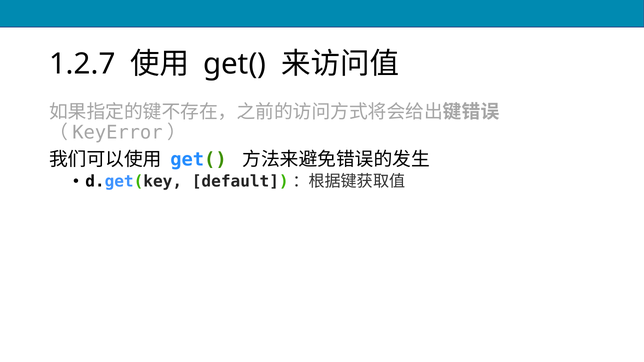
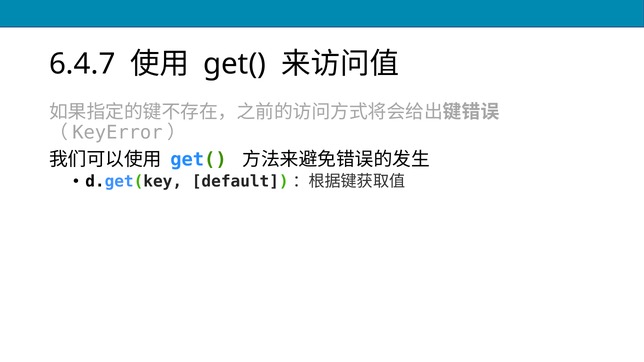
1.2.7: 1.2.7 -> 6.4.7 (82, 64)
